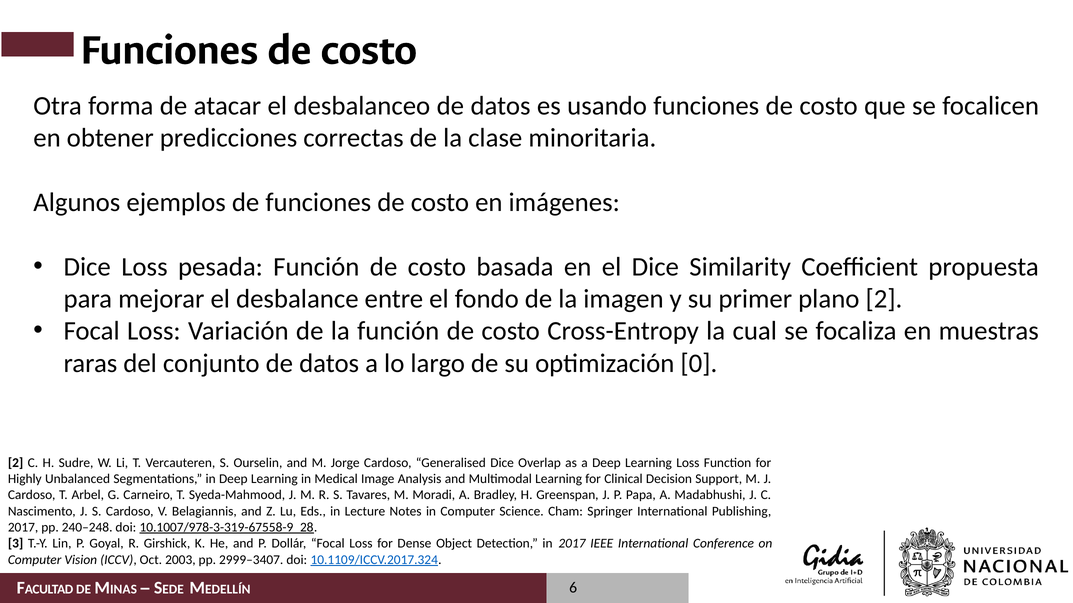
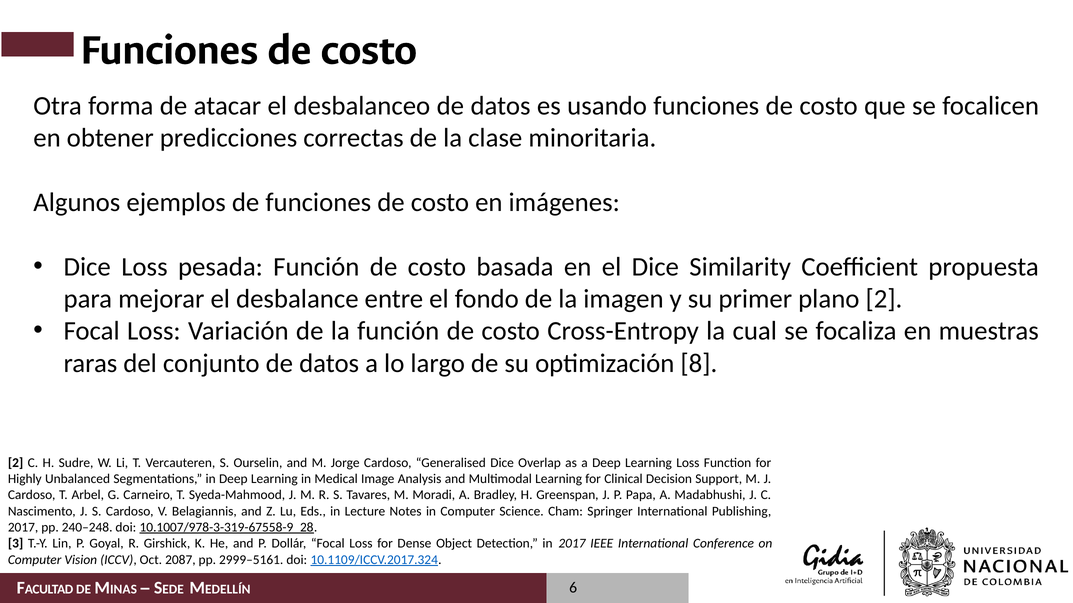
0: 0 -> 8 (699, 364)
2003: 2003 -> 2087 (180, 560)
2999–3407: 2999–3407 -> 2999–5161 (251, 560)
